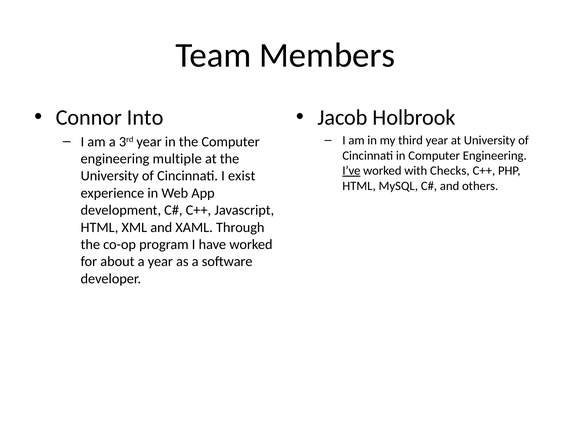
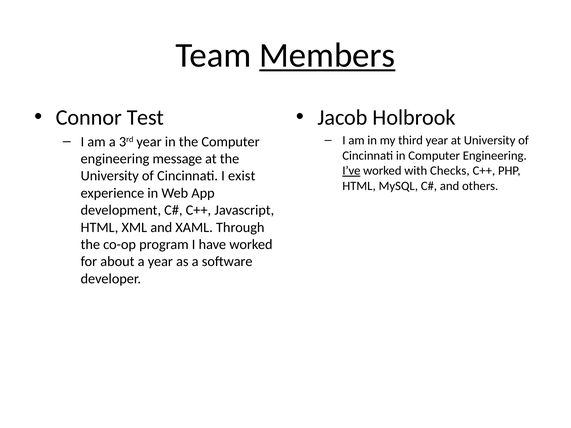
Members underline: none -> present (327, 55)
Into: Into -> Test (145, 118)
multiple: multiple -> message (177, 159)
